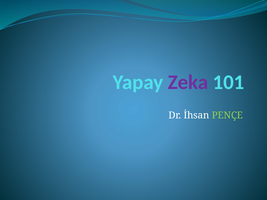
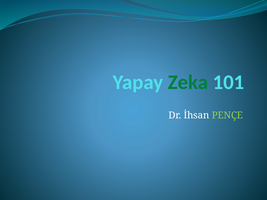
Zeka colour: purple -> green (188, 82)
